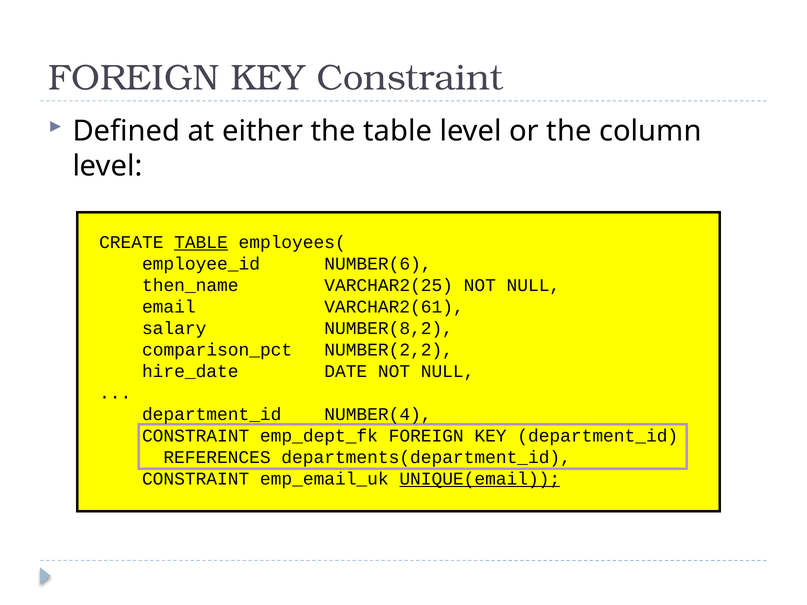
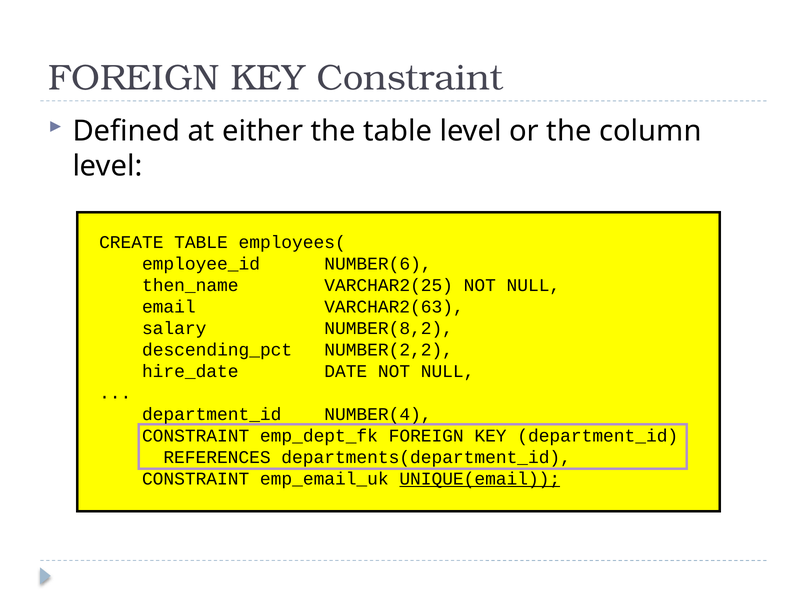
TABLE underline: present -> none (201, 242)
VARCHAR2(61: VARCHAR2(61 -> VARCHAR2(63 (394, 307)
comparison_pct: comparison_pct -> descending_pct (217, 350)
